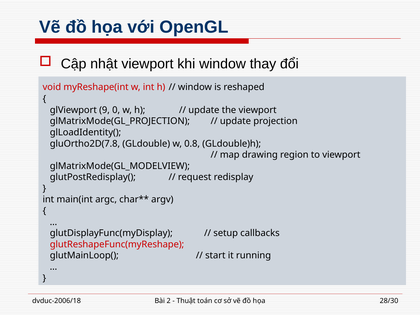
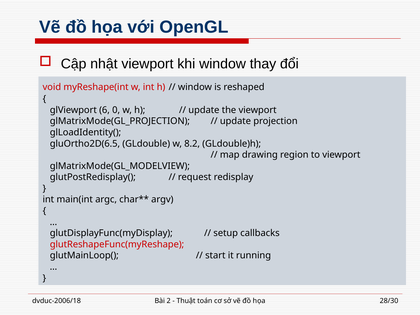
9: 9 -> 6 (105, 110)
gluOrtho2D(7.8: gluOrtho2D(7.8 -> gluOrtho2D(6.5 (85, 144)
0.8: 0.8 -> 8.2 (192, 144)
